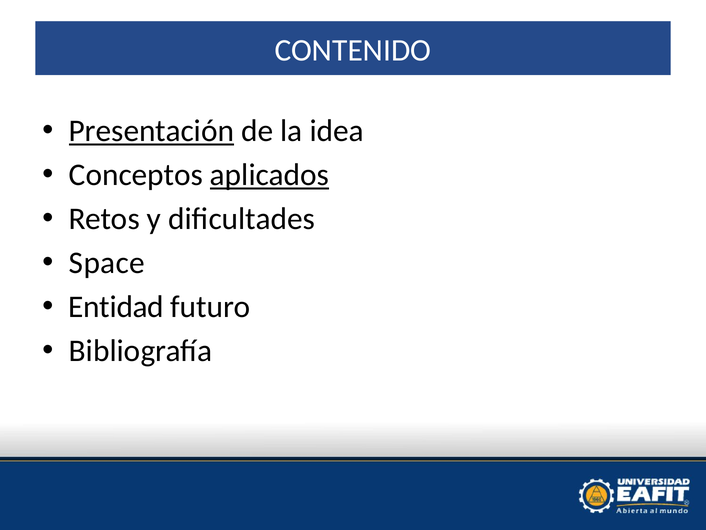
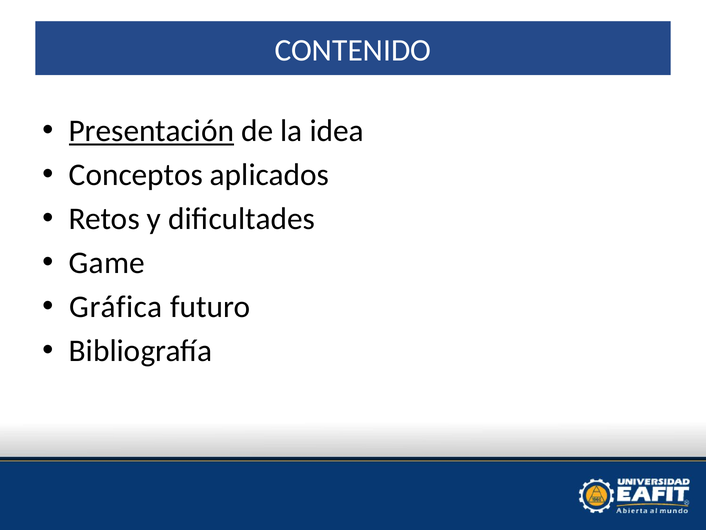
aplicados underline: present -> none (270, 175)
Space: Space -> Game (107, 263)
Entidad: Entidad -> Gráfica (116, 307)
